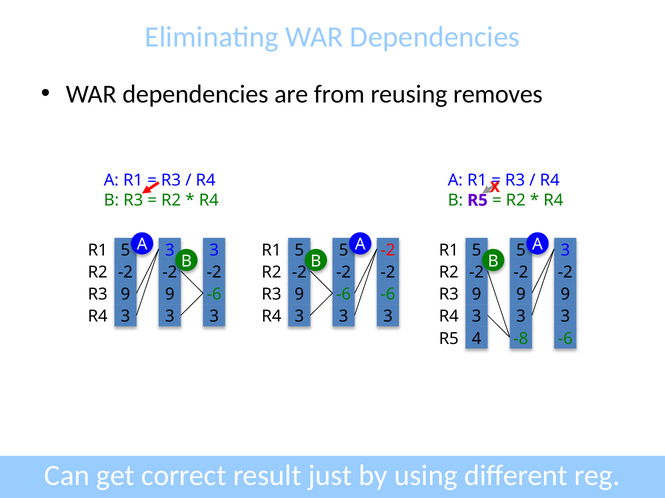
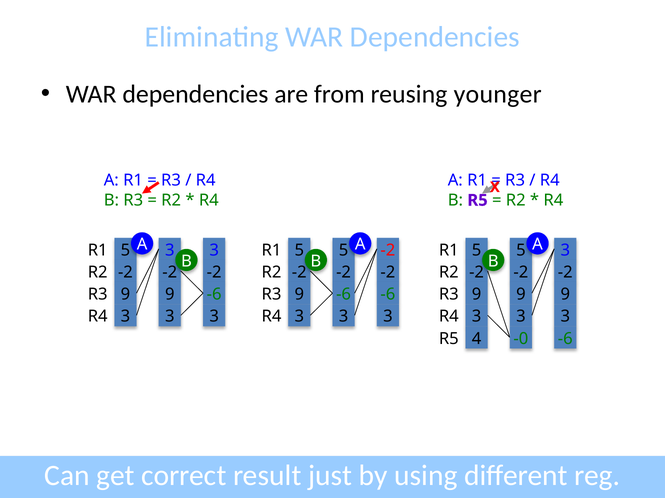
removes: removes -> younger (498, 94)
-8: -8 -> -0 (521, 339)
